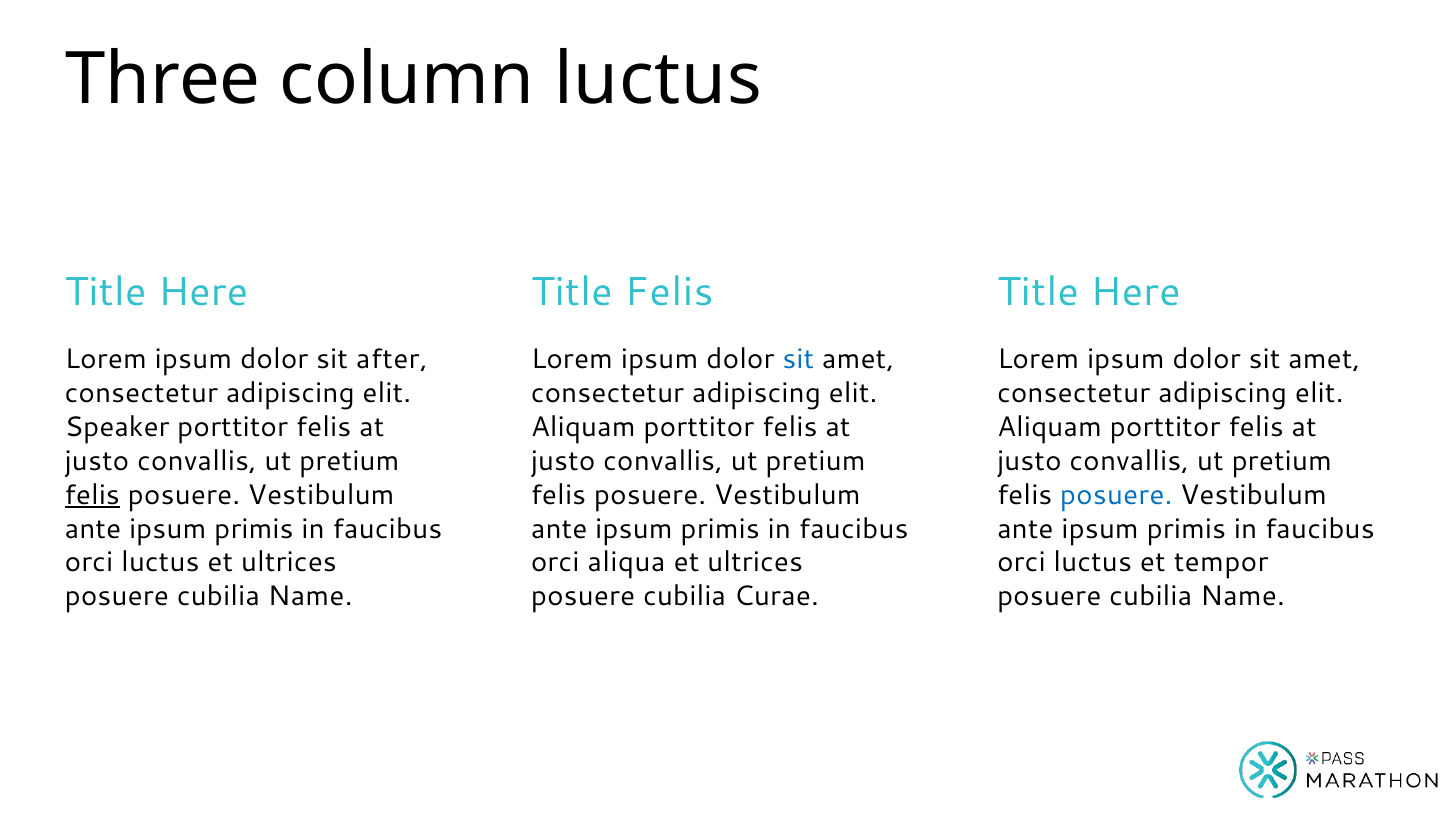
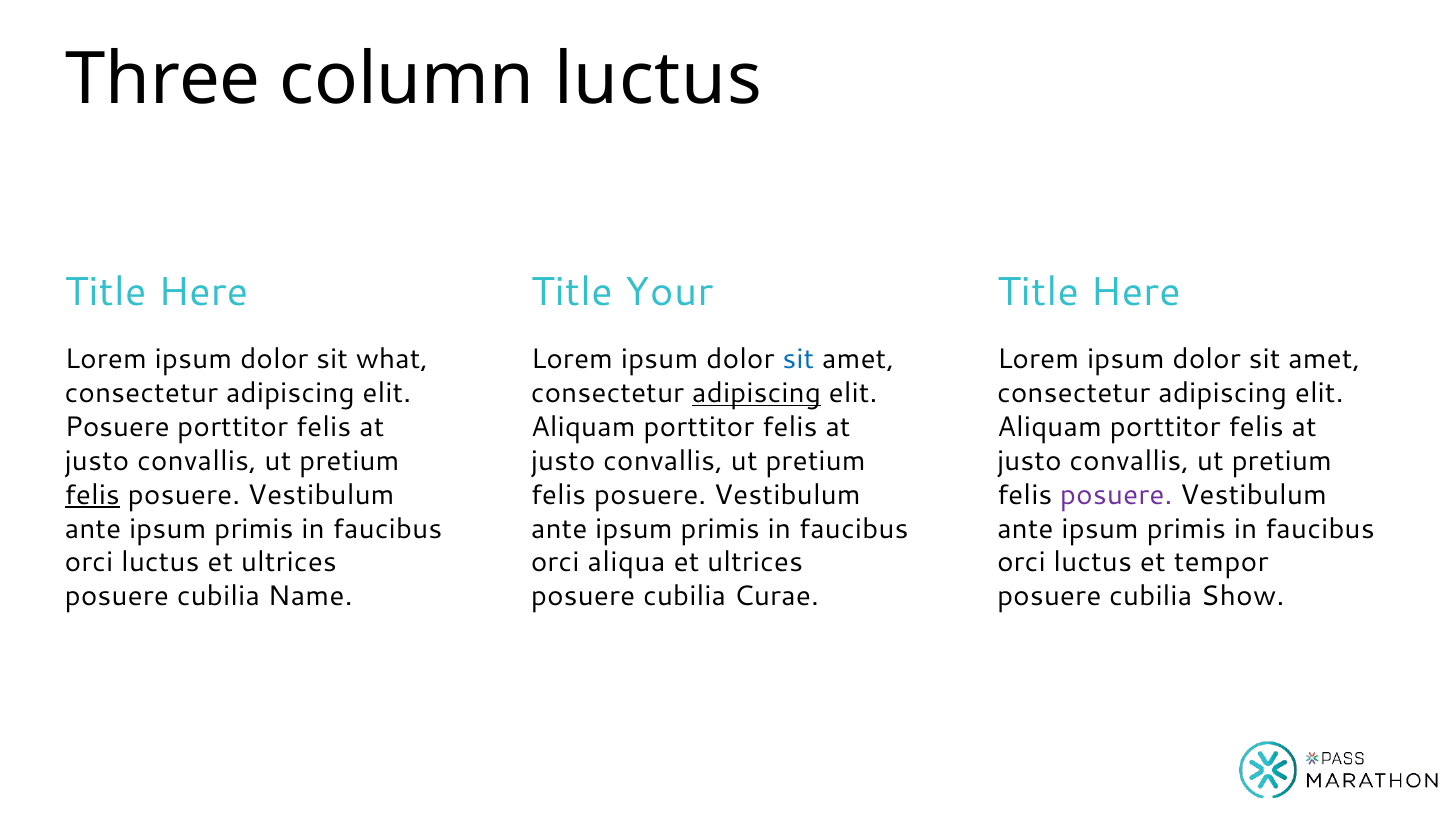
Title Felis: Felis -> Your (669, 292)
after: after -> what (392, 360)
adipiscing underline: none -> present (756, 394)
Speaker: Speaker -> Posuere (117, 427)
posuere colour: blue -> purple (1116, 495)
Name: Name -> Show (1242, 596)
